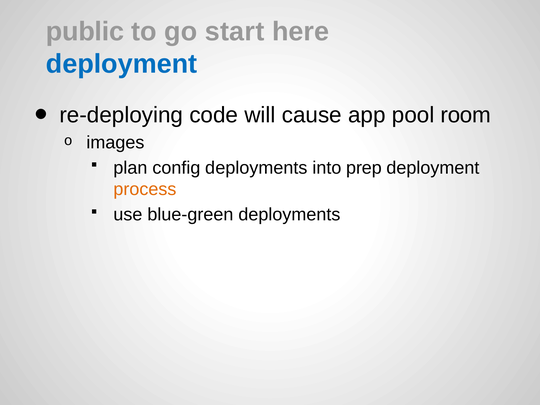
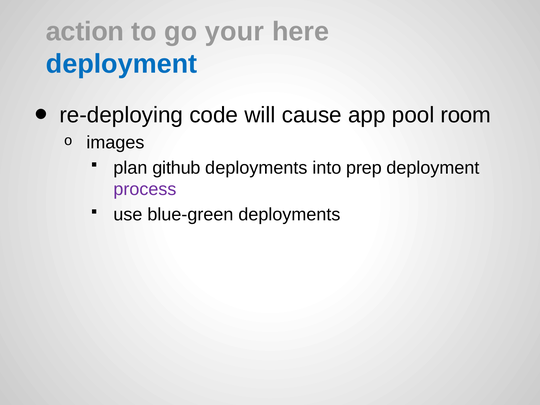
public: public -> action (85, 32)
start: start -> your (235, 32)
config: config -> github (176, 168)
process colour: orange -> purple (145, 189)
